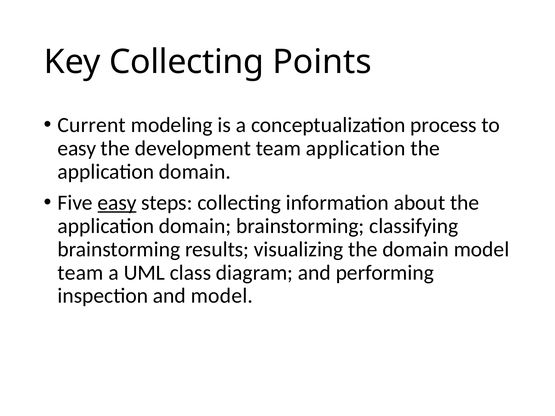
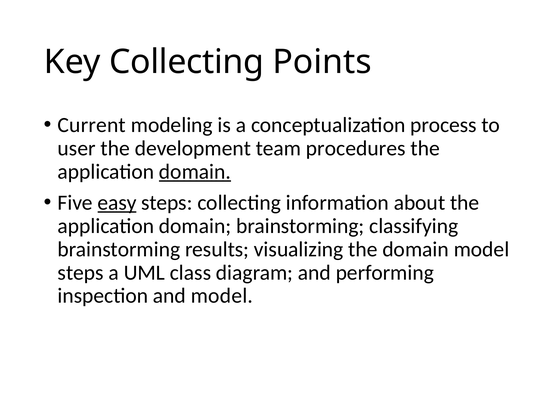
easy: easy -> user (77, 148)
team application: application -> procedures (356, 148)
domain underline: none -> present (195, 172)
team: team -> steps (81, 273)
